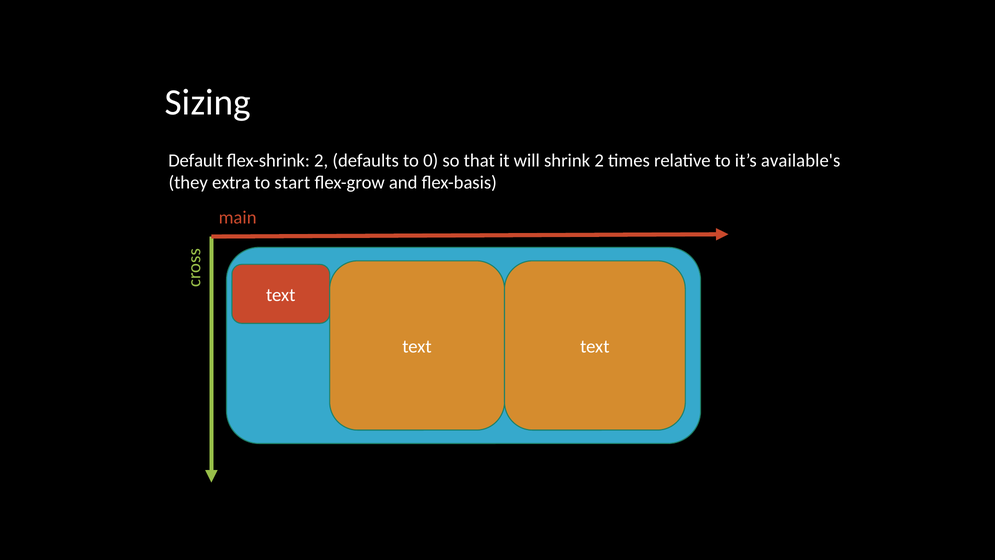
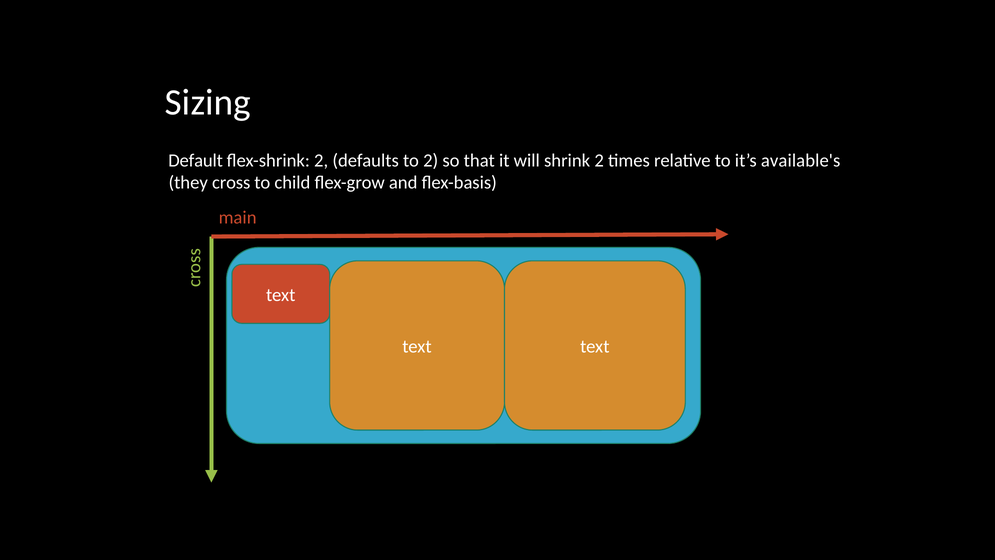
to 0: 0 -> 2 (431, 160)
extra: extra -> cross (231, 183)
start: start -> child (292, 183)
